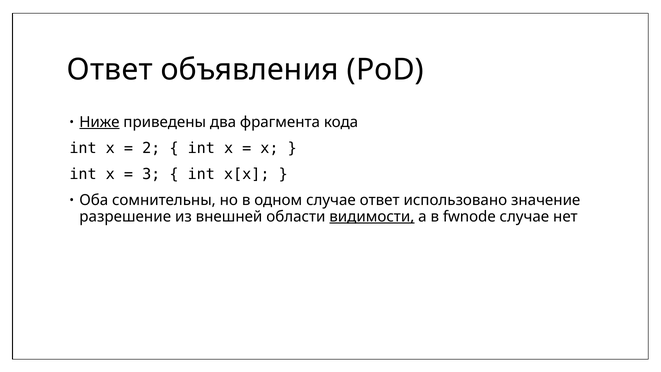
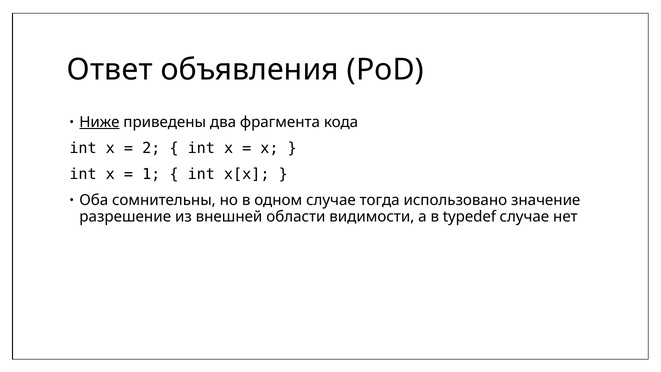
3: 3 -> 1 (151, 174)
случае ответ: ответ -> тогда (380, 200)
видимости underline: present -> none (372, 216)
fwnode: fwnode -> typedef (469, 216)
